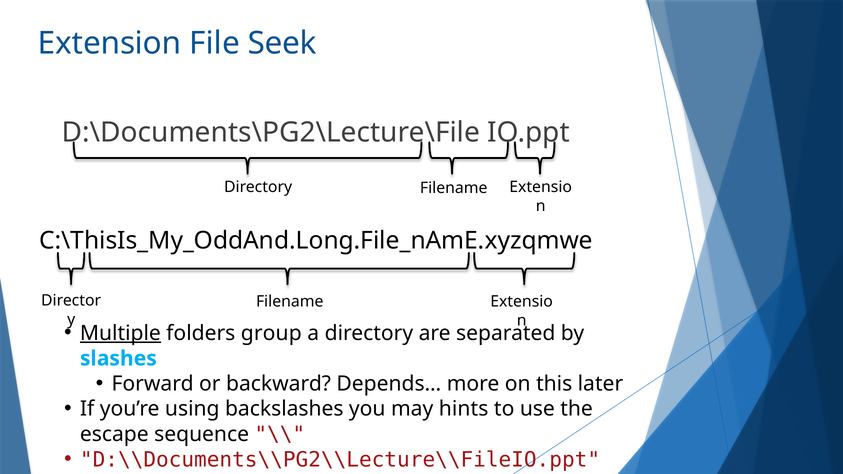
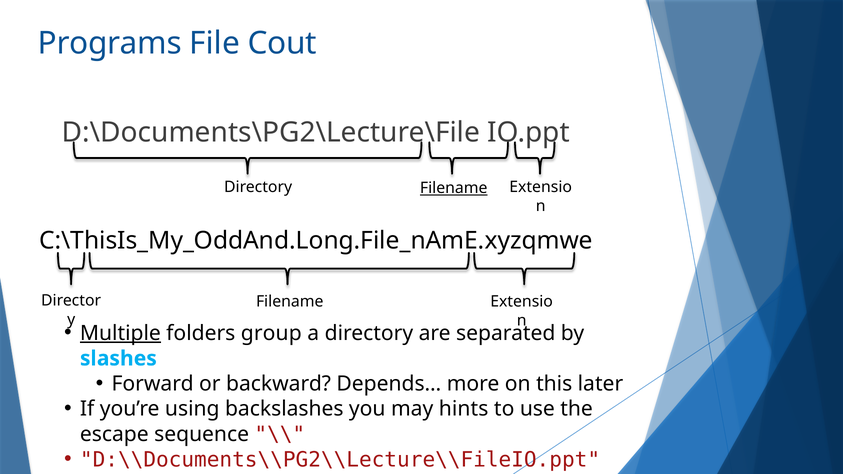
Extension: Extension -> Programs (110, 43)
Seek: Seek -> Cout (282, 43)
Filename underline: none -> present (454, 188)
